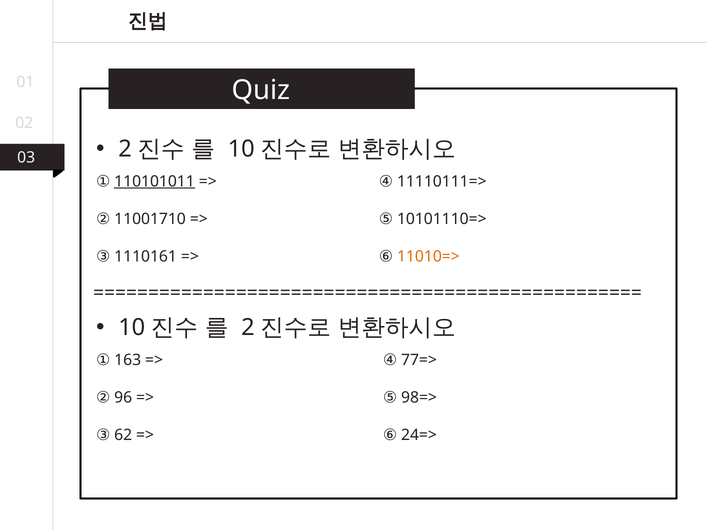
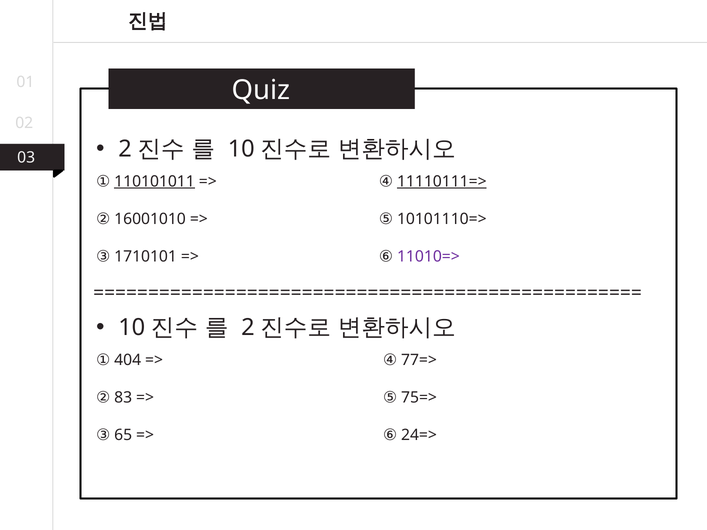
11110111=> underline: none -> present (442, 182)
11001710: 11001710 -> 16001010 (150, 219)
1110161: 1110161 -> 1710101 (146, 257)
11010=> colour: orange -> purple (428, 257)
163: 163 -> 404 (128, 360)
96: 96 -> 83 (123, 398)
98=>: 98=> -> 75=> (419, 398)
62: 62 -> 65 (123, 435)
